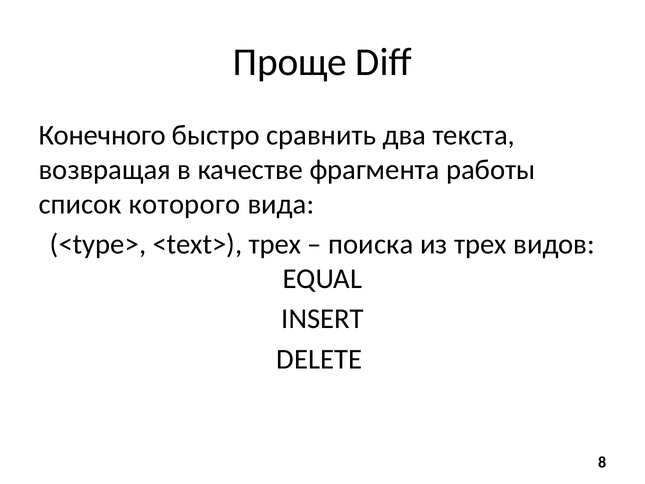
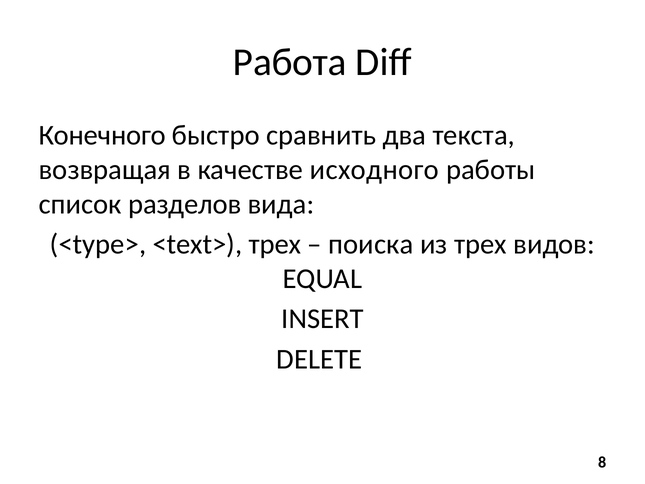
Проще: Проще -> Работа (290, 62)
фрагмента: фрагмента -> исходного (374, 170)
которого: которого -> разделов (185, 204)
